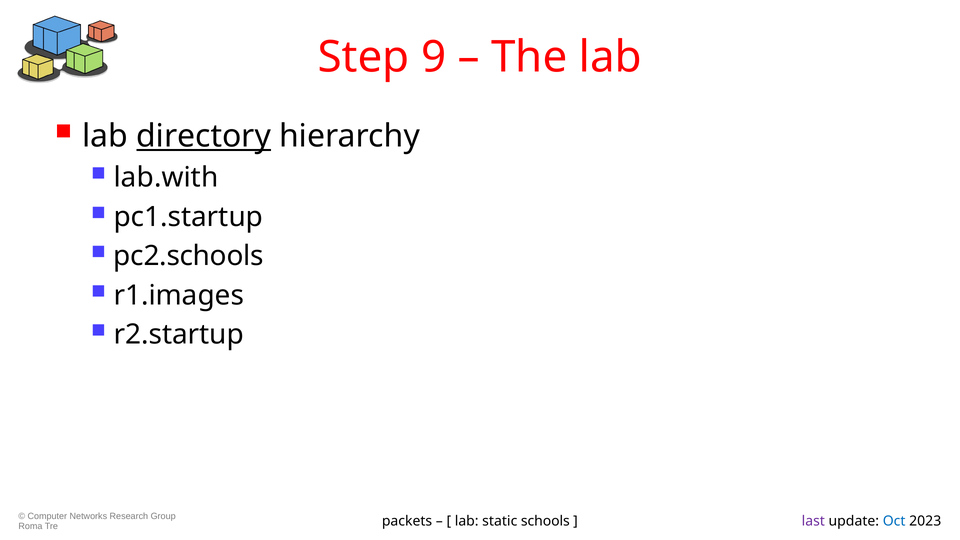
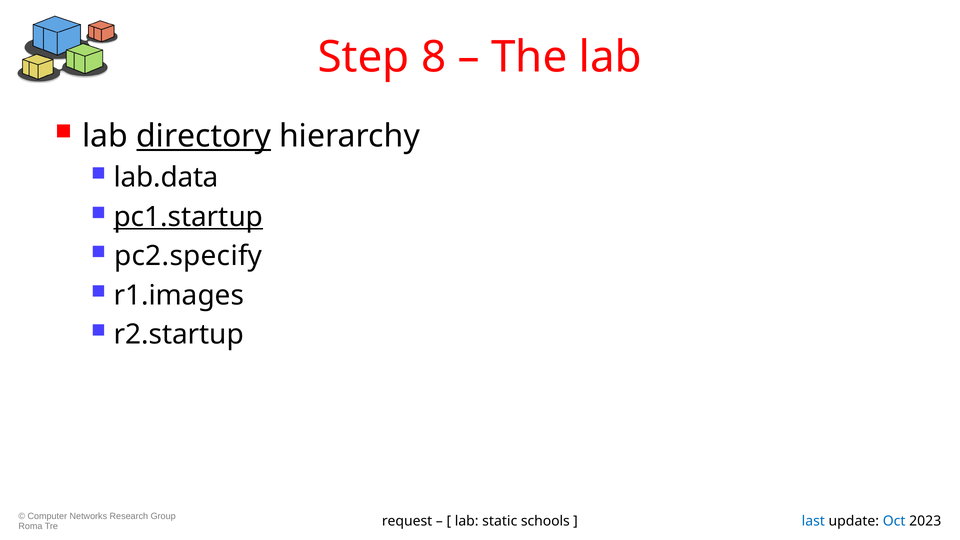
9: 9 -> 8 (434, 57)
lab.with: lab.with -> lab.data (166, 178)
pc1.startup underline: none -> present (188, 217)
pc2.schools: pc2.schools -> pc2.specify (188, 256)
packets: packets -> request (407, 521)
last colour: purple -> blue (813, 521)
